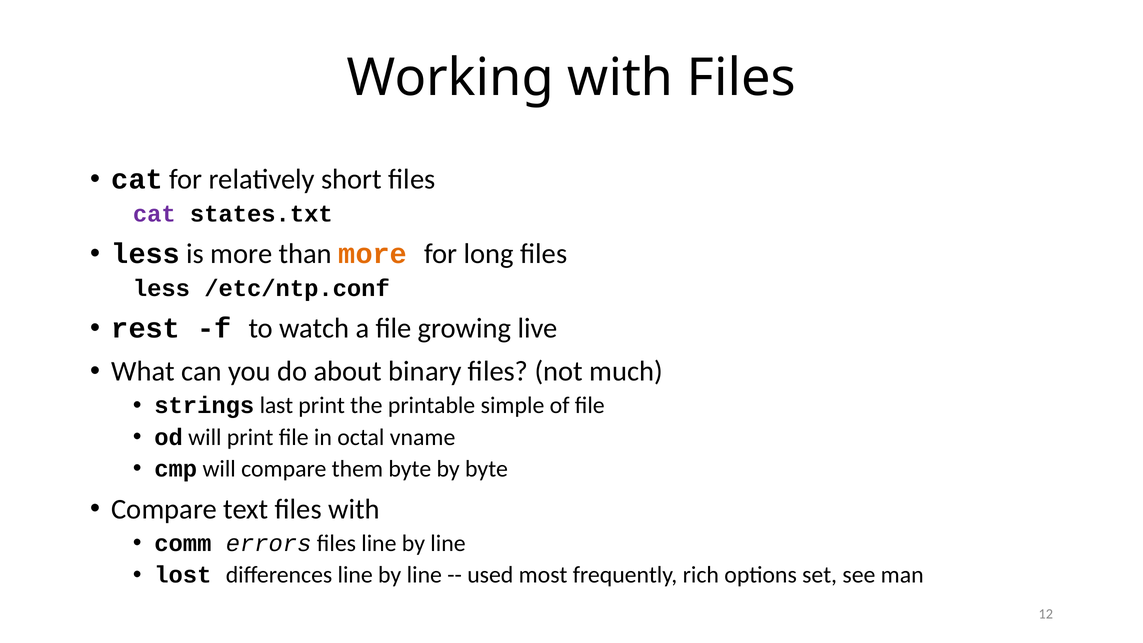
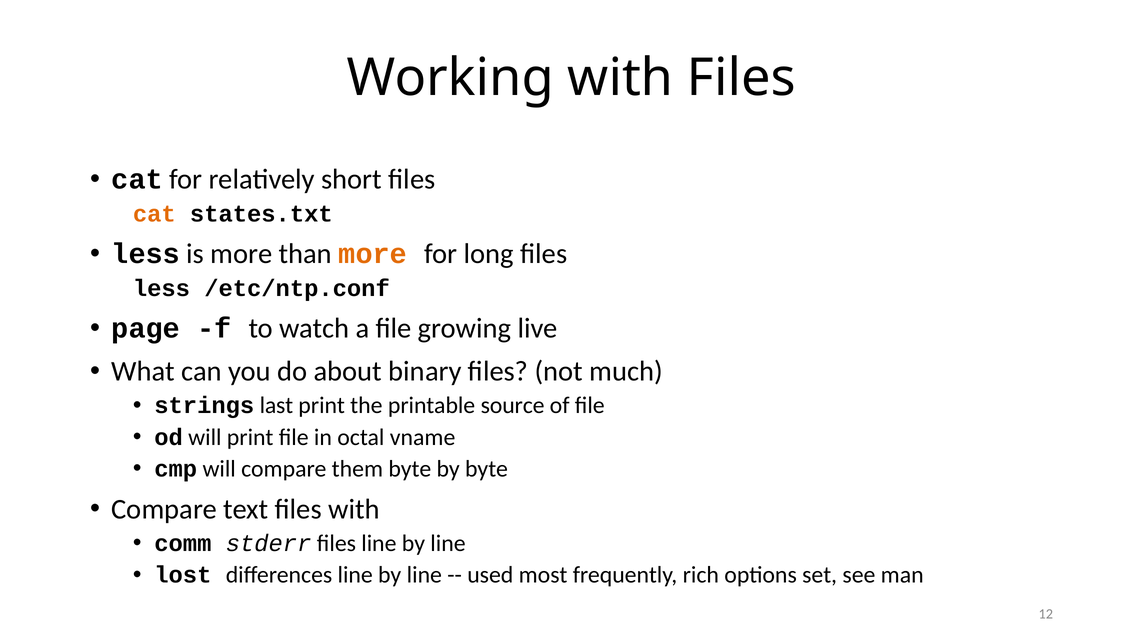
cat colour: purple -> orange (154, 214)
rest: rest -> page (146, 328)
simple: simple -> source (513, 405)
errors: errors -> stderr (269, 543)
